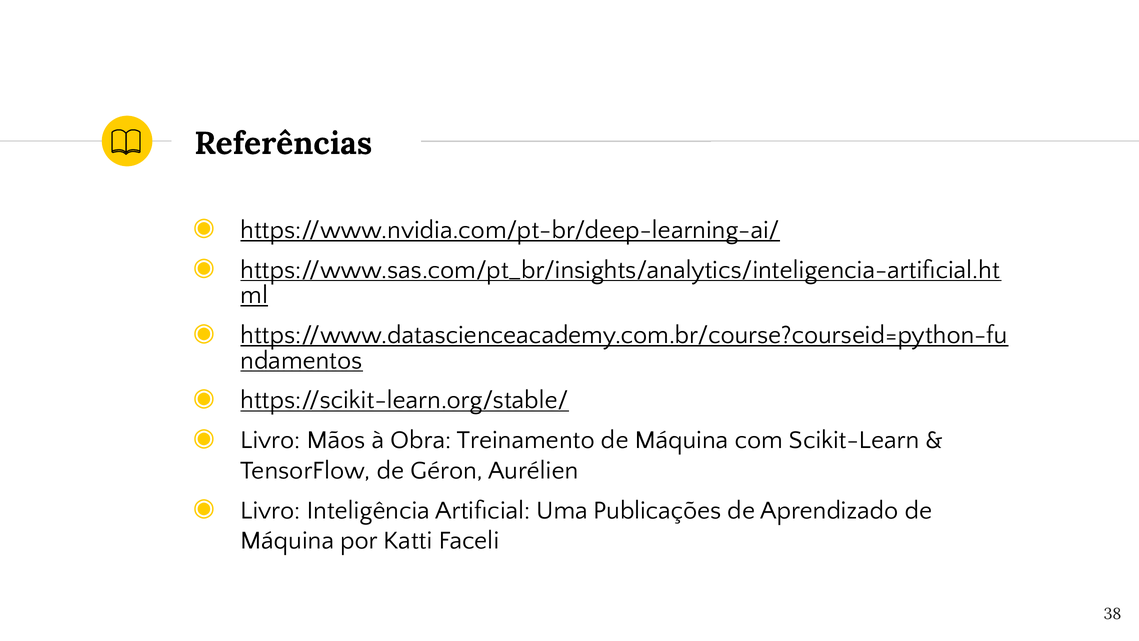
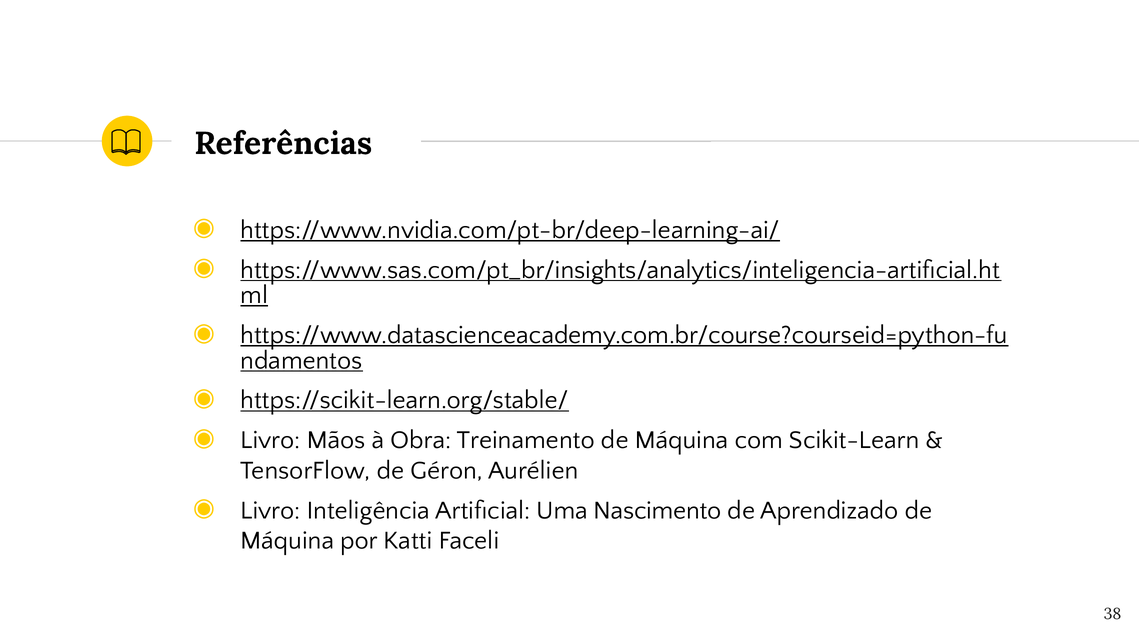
Publicações: Publicações -> Nascimento (657, 510)
